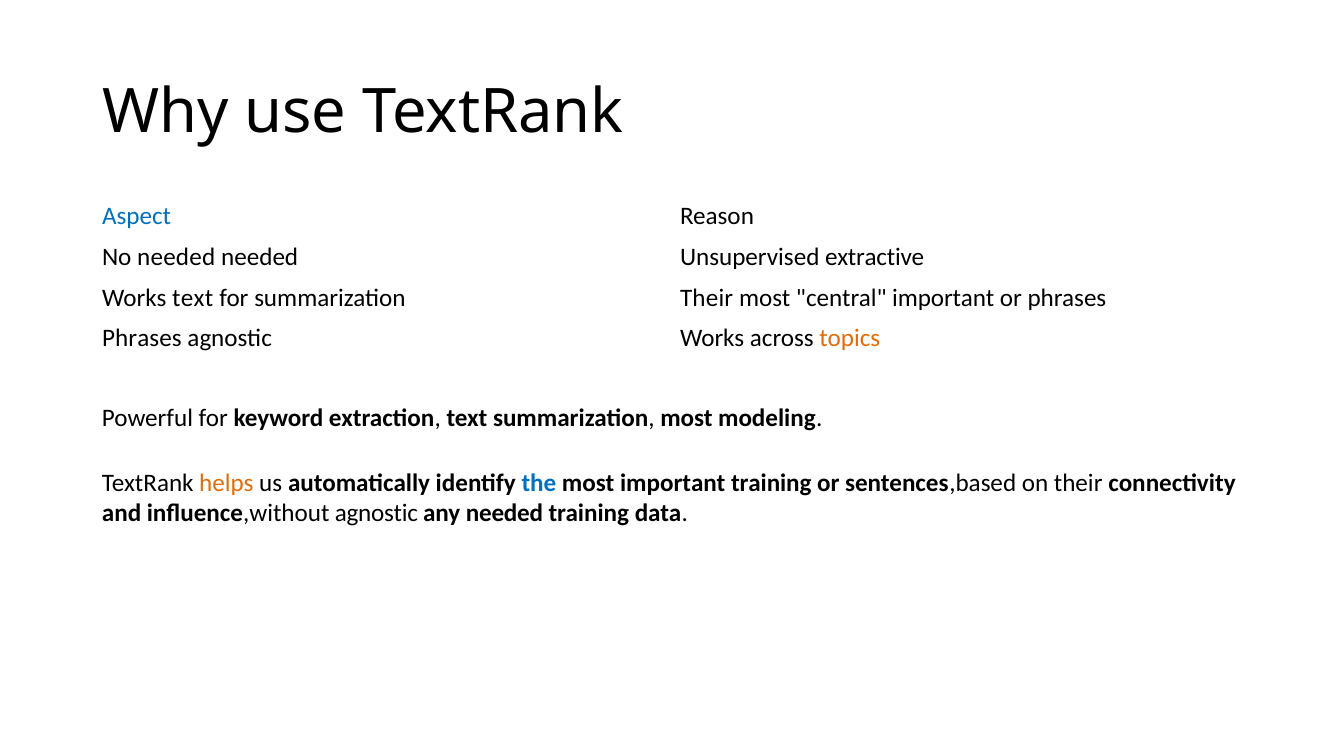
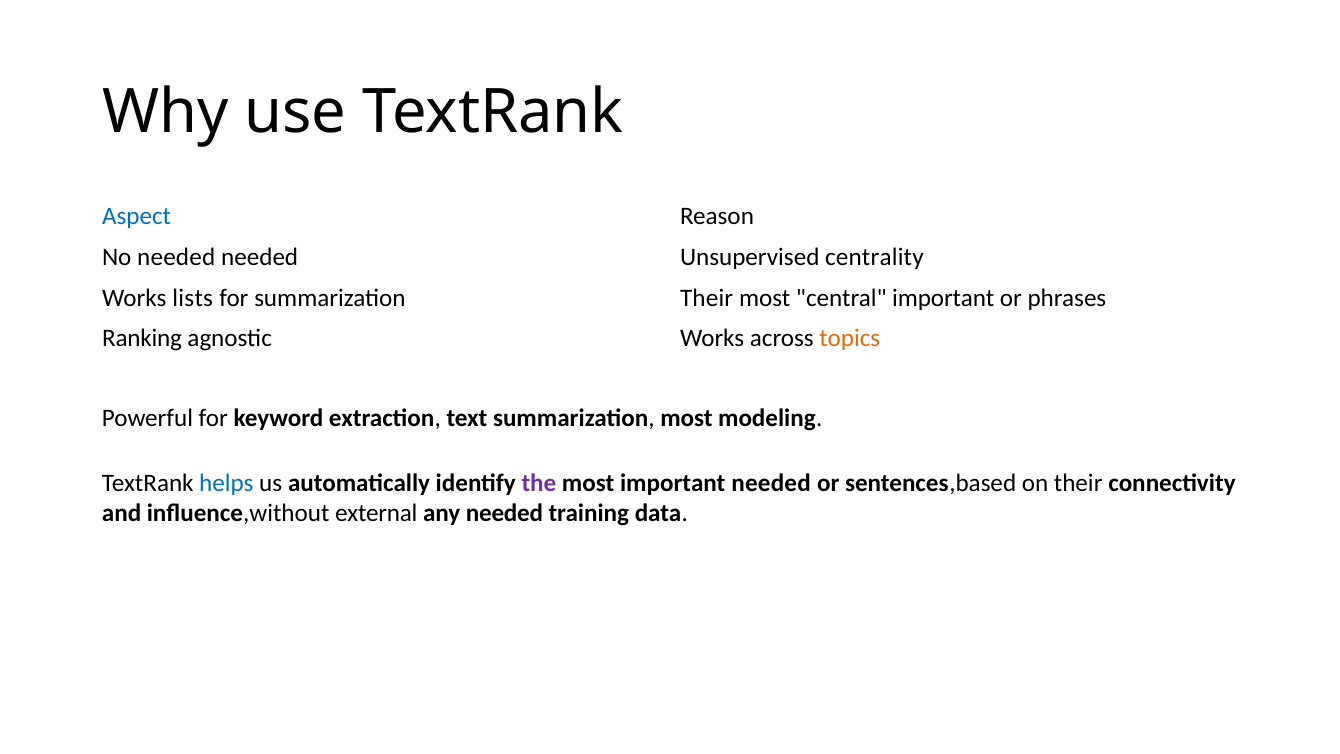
extractive: extractive -> centrality (874, 257)
Works text: text -> lists (193, 298)
Phrases: Phrases -> Ranking (142, 338)
helps colour: orange -> blue (226, 483)
the colour: blue -> purple (539, 483)
important training: training -> needed (771, 483)
influence,without agnostic: agnostic -> external (376, 513)
